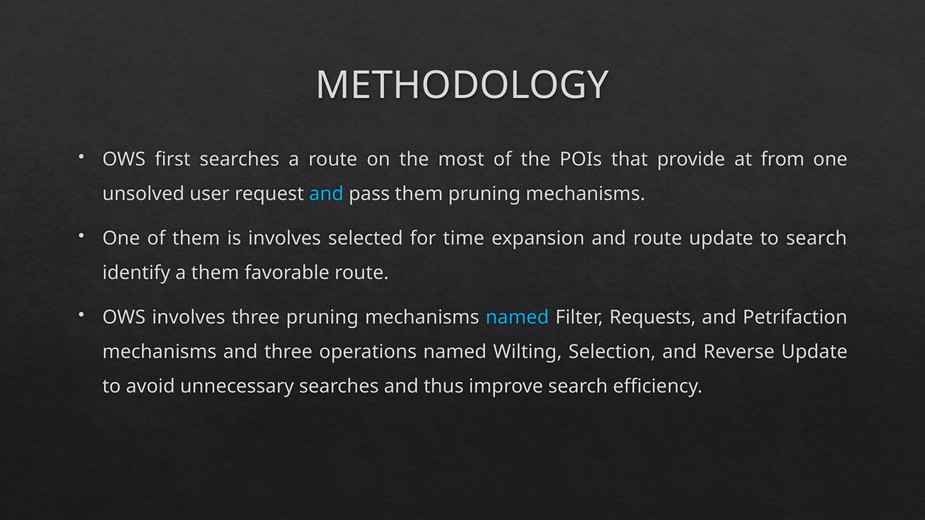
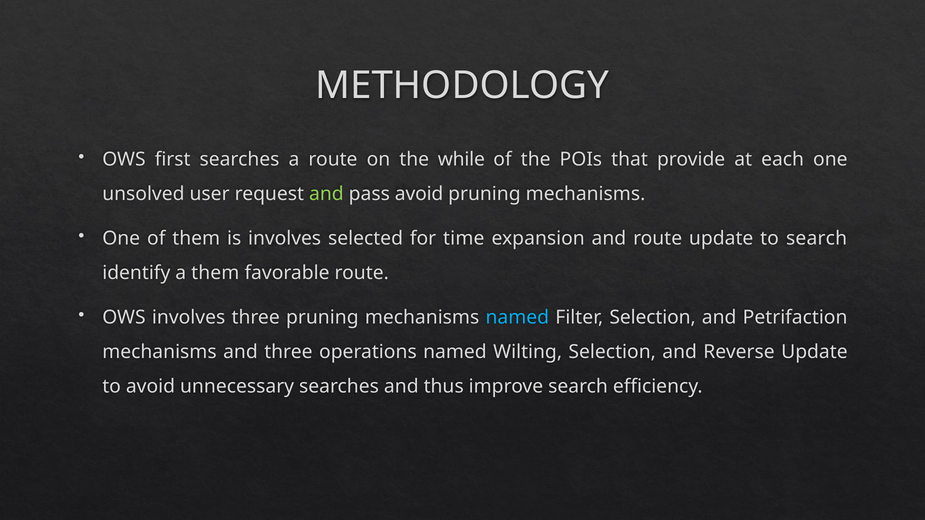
most: most -> while (461, 159)
from: from -> each (783, 159)
and colour: light blue -> light green (326, 194)
pass them: them -> avoid (419, 194)
Filter Requests: Requests -> Selection (653, 317)
